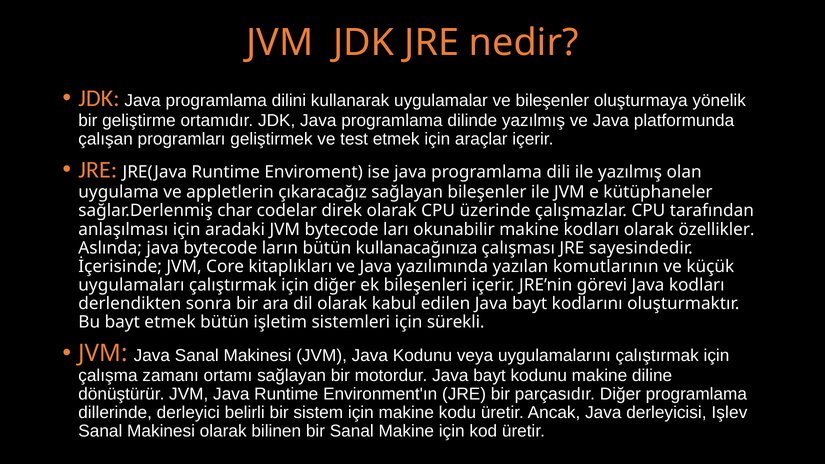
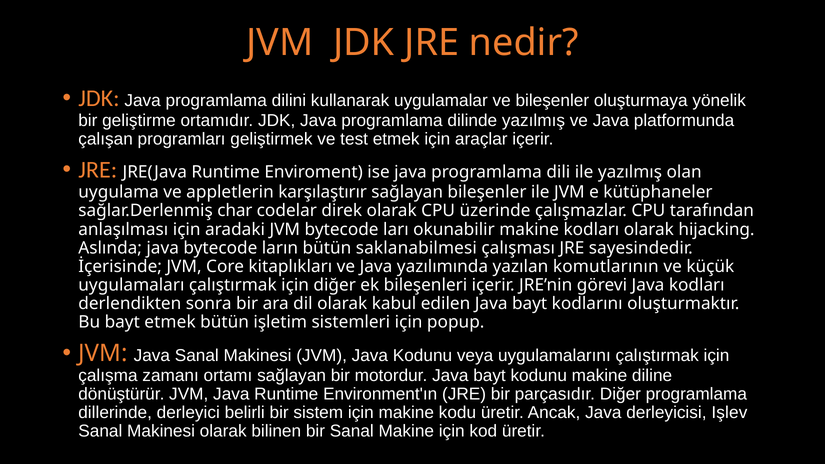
çıkaracağız: çıkaracağız -> karşılaştırır (323, 192)
özellikler: özellikler -> hijacking (717, 229)
kullanacağınıza: kullanacağınıza -> saklanabilmesi (416, 248)
sürekli: sürekli -> popup (456, 322)
